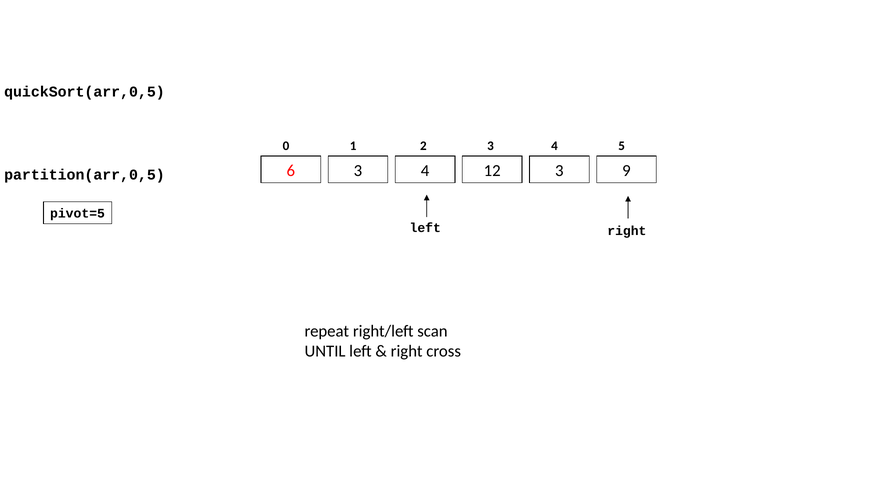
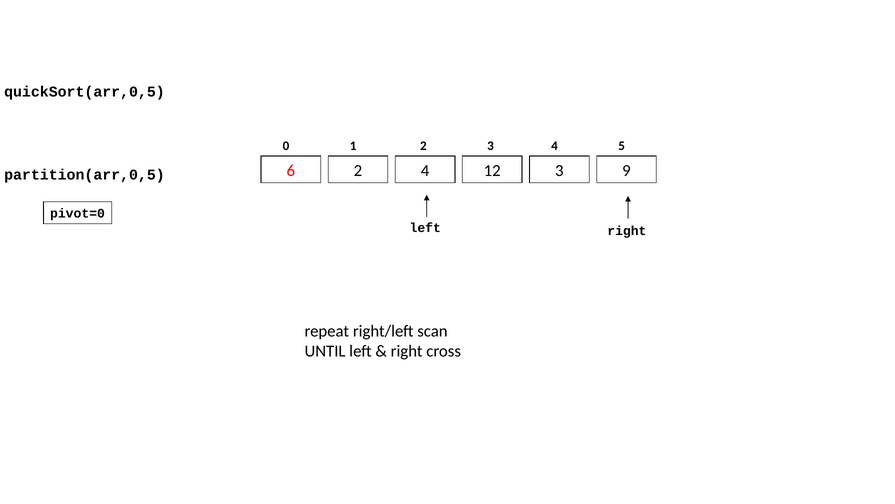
6 3: 3 -> 2 (358, 170)
pivot=5: pivot=5 -> pivot=0 (77, 213)
